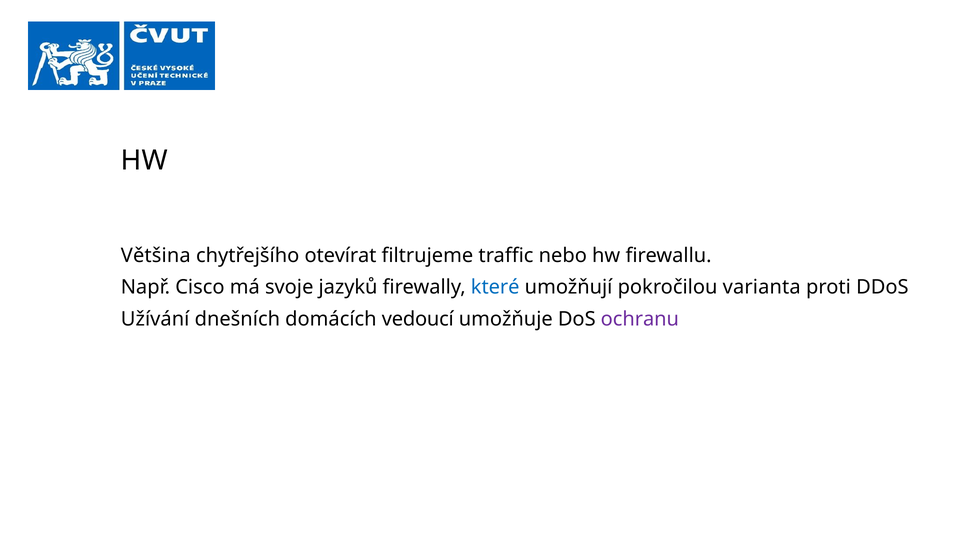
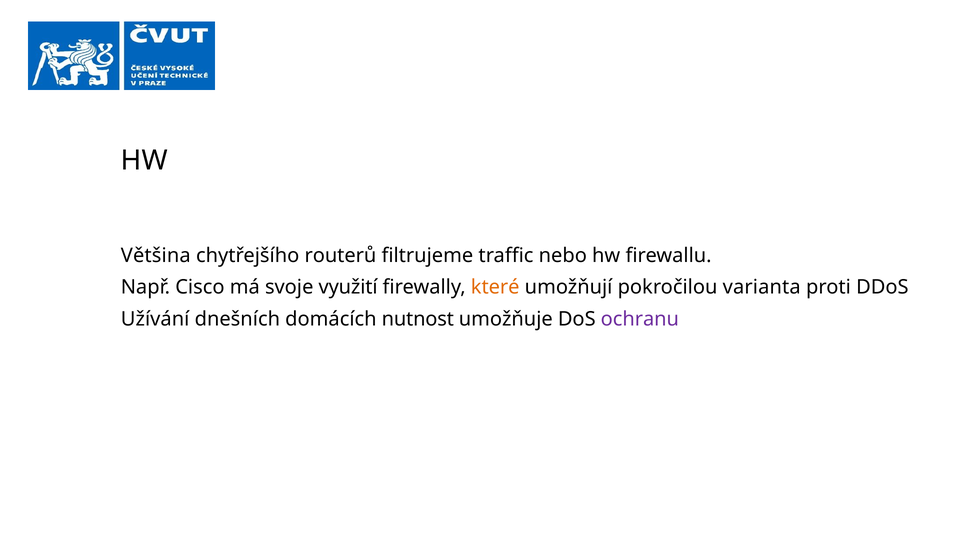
otevírat: otevírat -> routerů (340, 256)
jazyků: jazyků -> využití (348, 287)
které colour: blue -> orange (495, 287)
vedoucí: vedoucí -> nutnost (418, 319)
